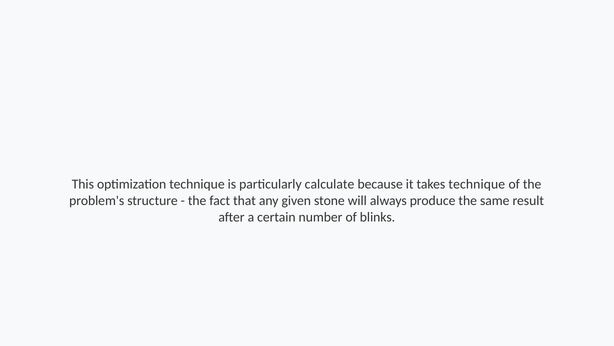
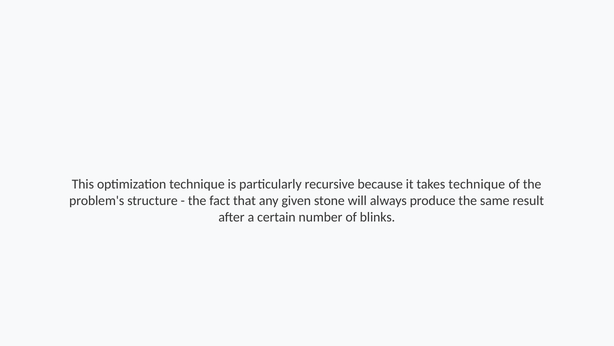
calculate: calculate -> recursive (330, 184)
